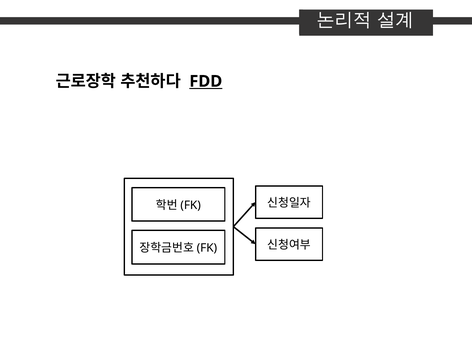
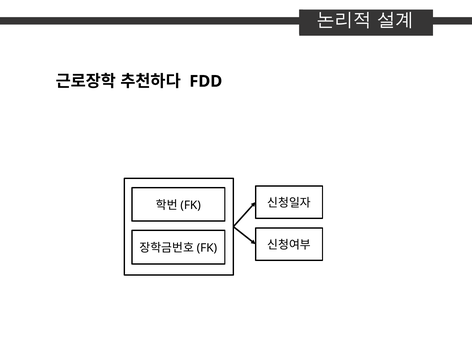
FDD underline: present -> none (206, 81)
